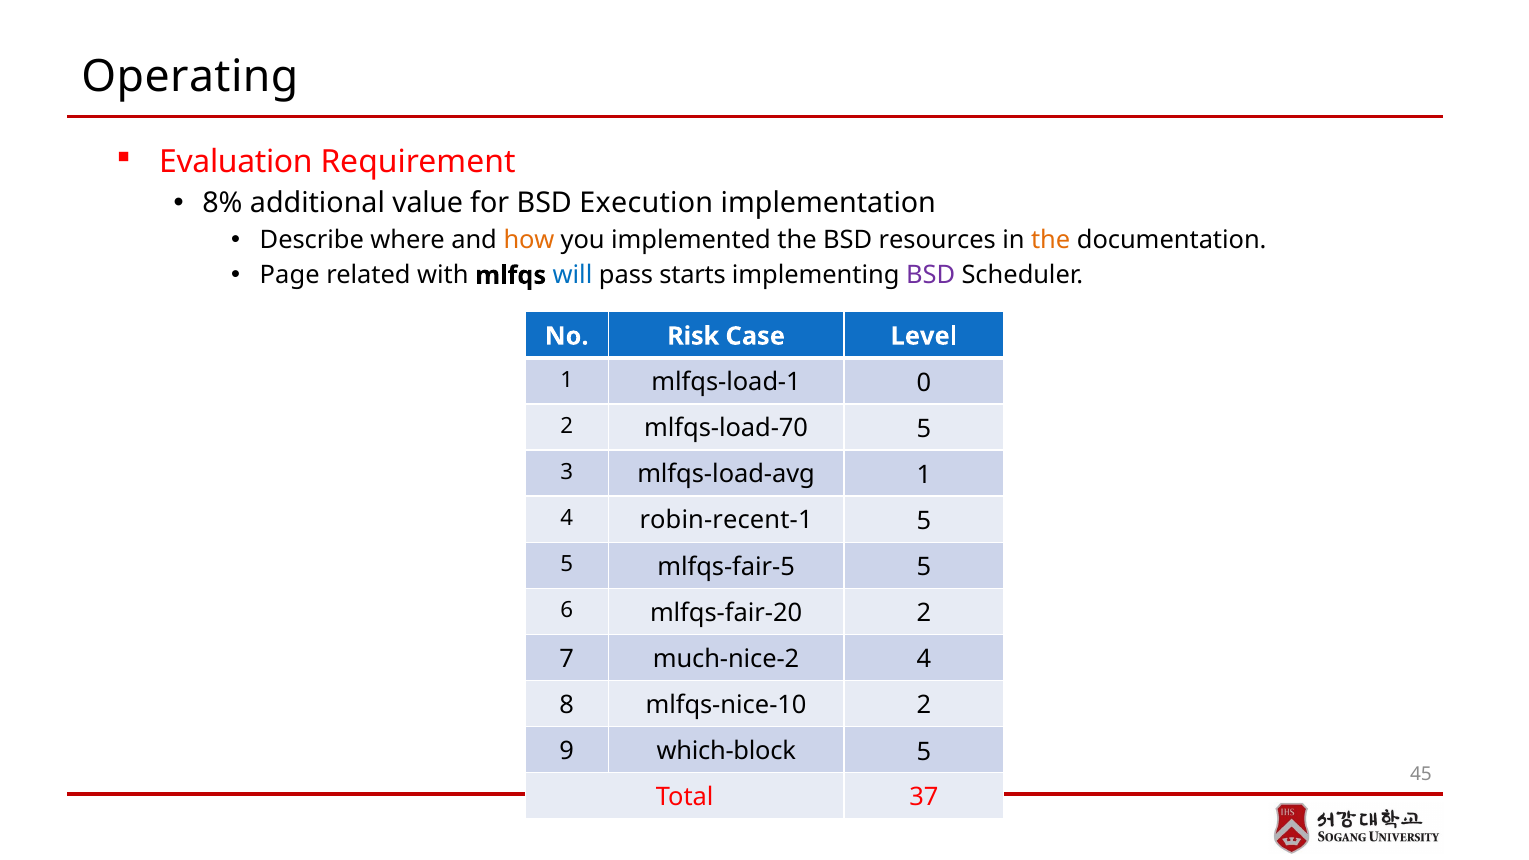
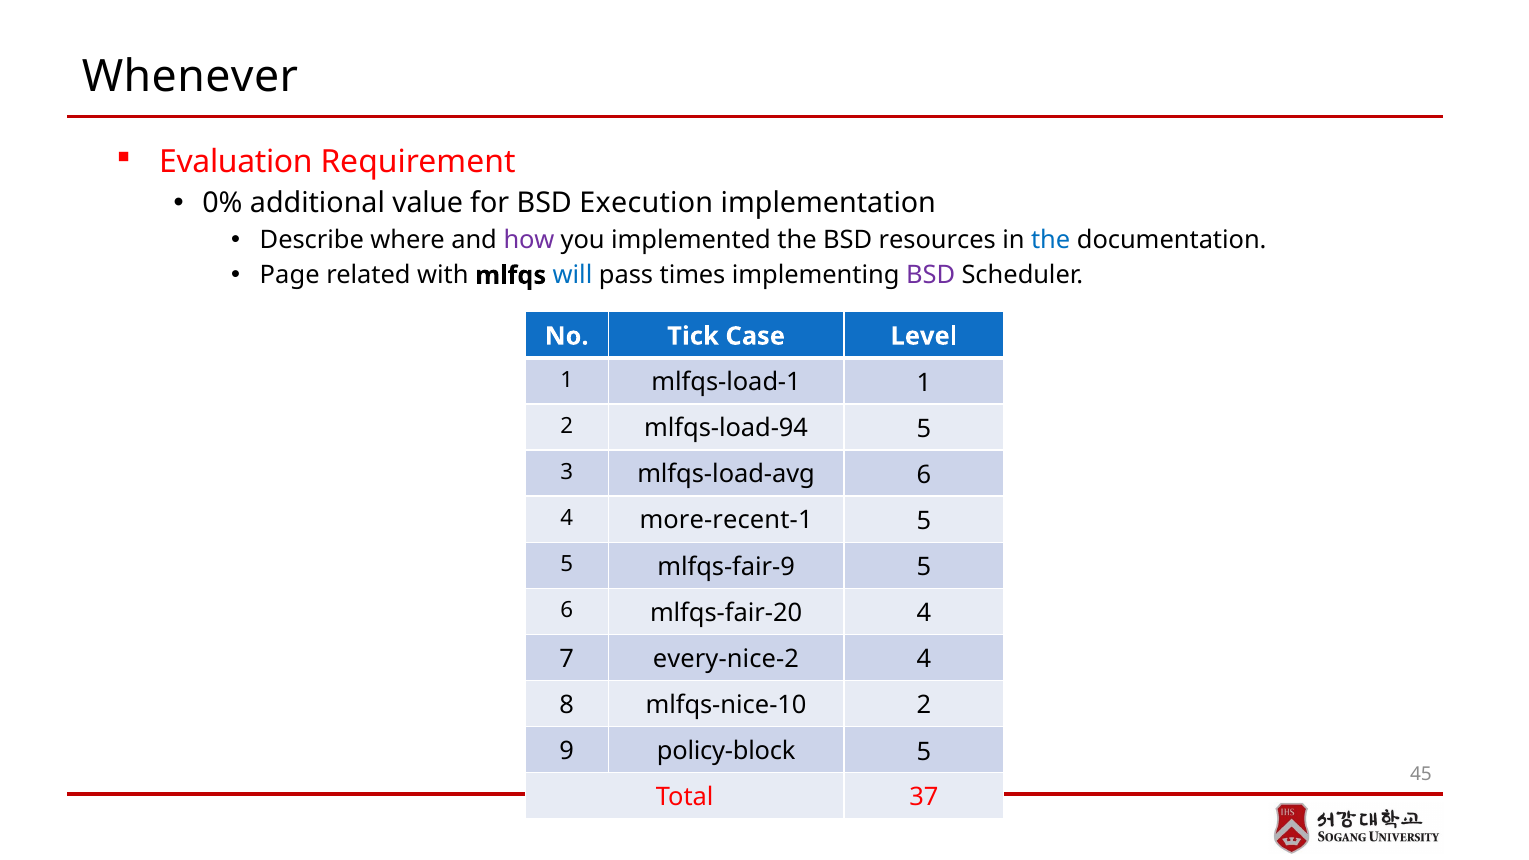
Operating: Operating -> Whenever (190, 76)
8%: 8% -> 0% (222, 203)
how colour: orange -> purple (529, 240)
the colour: orange -> blue (1051, 240)
starts: starts -> times (693, 275)
Risk: Risk -> Tick (693, 336)
mlfqs-load-1 0: 0 -> 1 (924, 383)
mlfqs-load-70: mlfqs-load-70 -> mlfqs-load-94 (726, 428)
mlfqs-load-avg 1: 1 -> 6 (924, 475)
robin-recent-1: robin-recent-1 -> more-recent-1 (726, 521)
mlfqs-fair-5: mlfqs-fair-5 -> mlfqs-fair-9 (726, 567)
mlfqs-fair-20 2: 2 -> 4 (924, 613)
much-nice-2: much-nice-2 -> every-nice-2 (726, 659)
which-block: which-block -> policy-block (726, 751)
